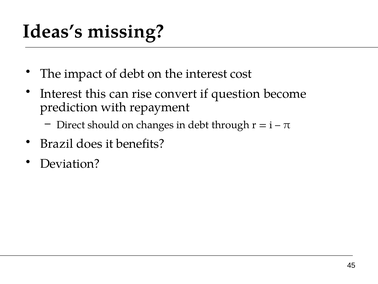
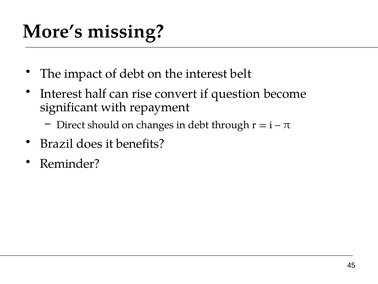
Ideas’s: Ideas’s -> More’s (53, 31)
cost: cost -> belt (241, 74)
this: this -> half (96, 93)
prediction: prediction -> significant (69, 107)
Deviation: Deviation -> Reminder (70, 163)
